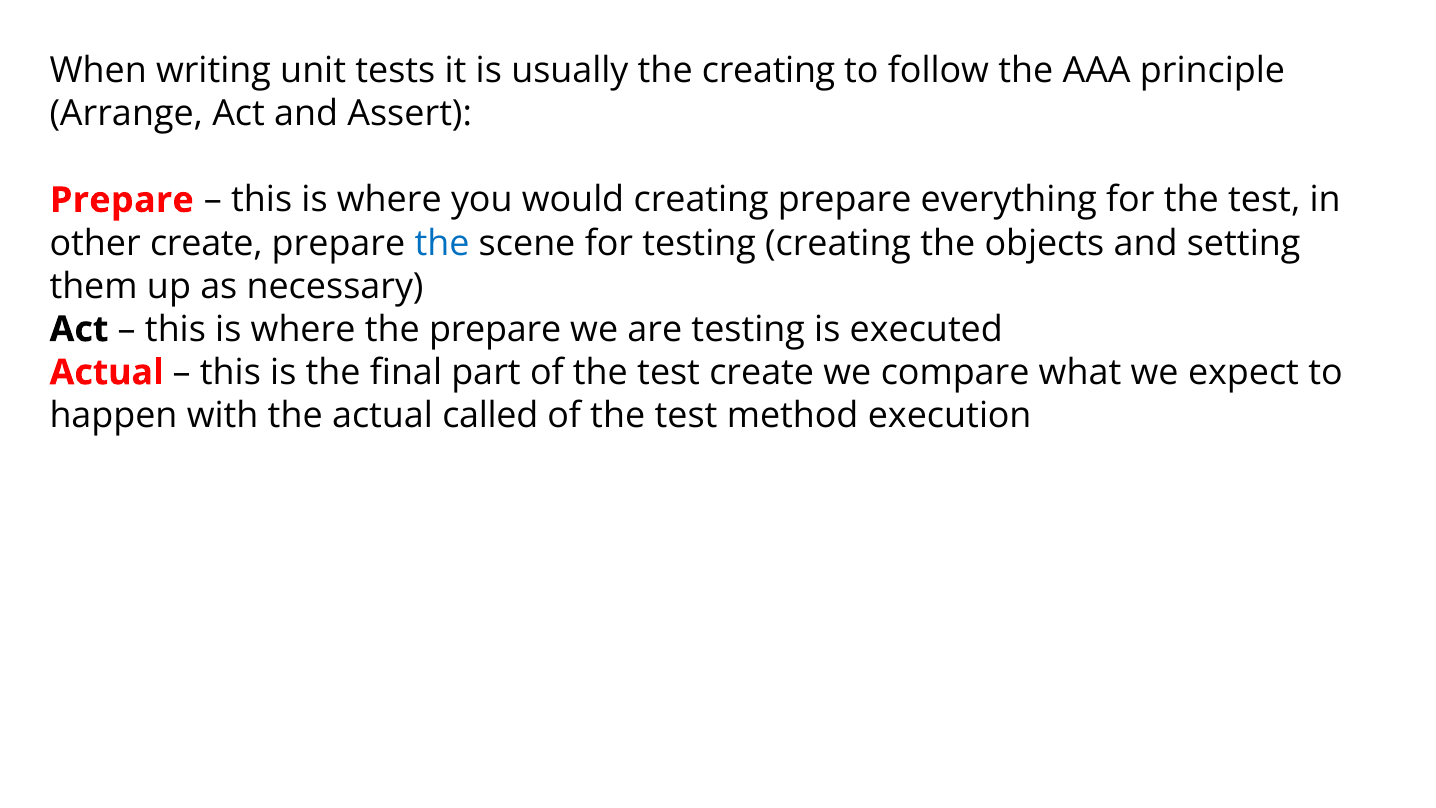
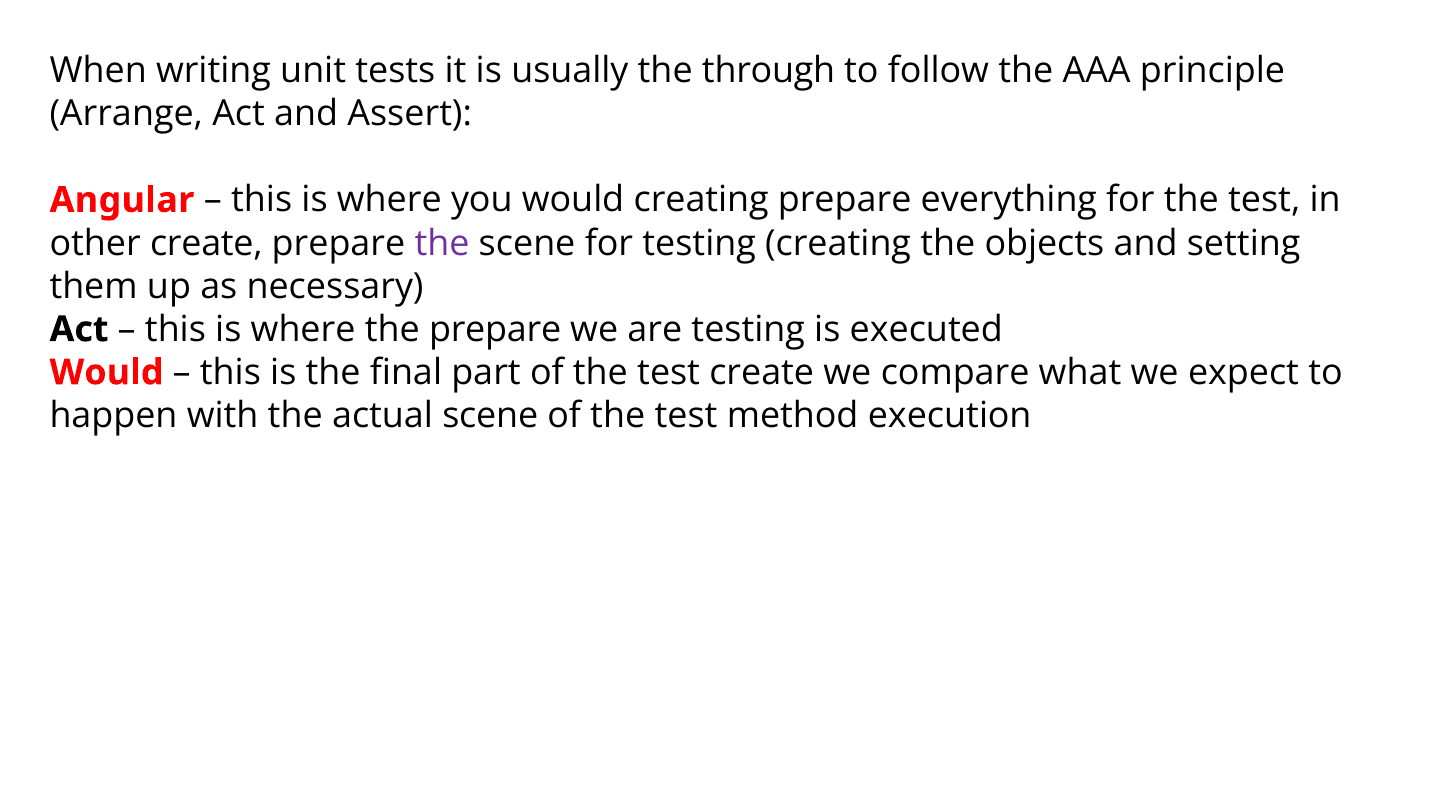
the creating: creating -> through (769, 71)
Prepare: Prepare -> Angular (122, 200)
the colour: blue -> purple (442, 243)
Actual: Actual -> Would (107, 372)
actual called: called -> scene (490, 416)
